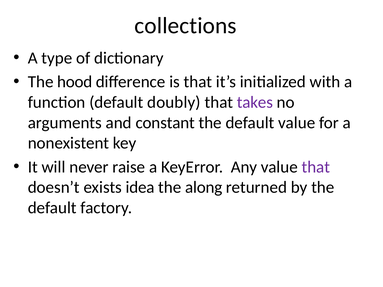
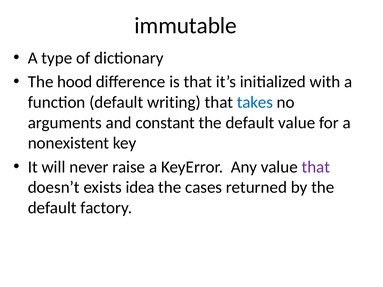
collections: collections -> immutable (186, 26)
doubly: doubly -> writing (174, 102)
takes colour: purple -> blue (255, 102)
along: along -> cases (204, 188)
